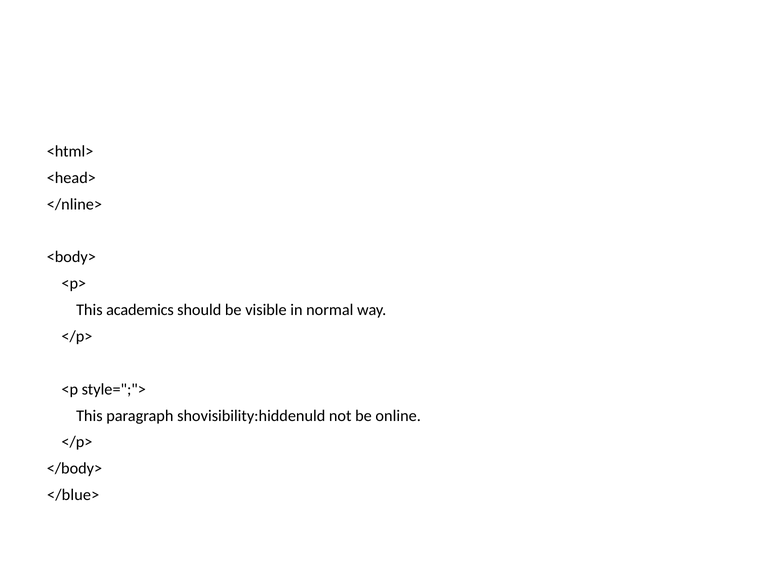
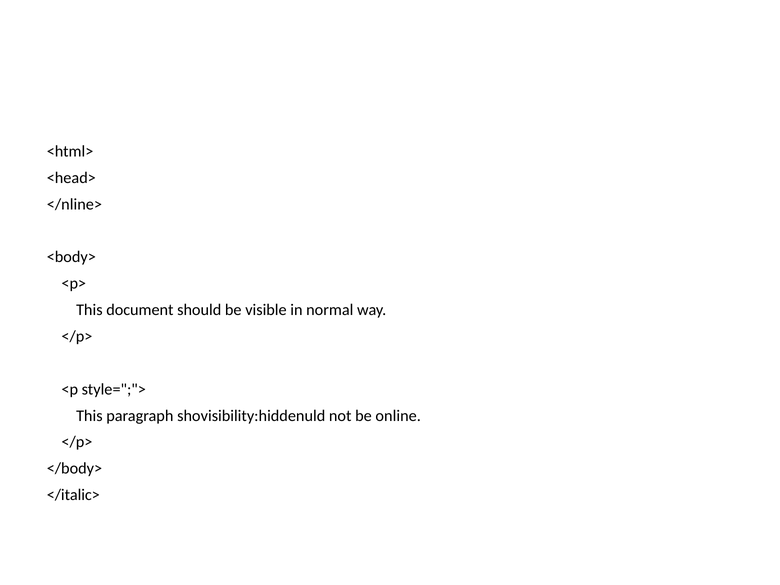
academics: academics -> document (140, 310)
</blue>: </blue> -> </italic> (73, 495)
